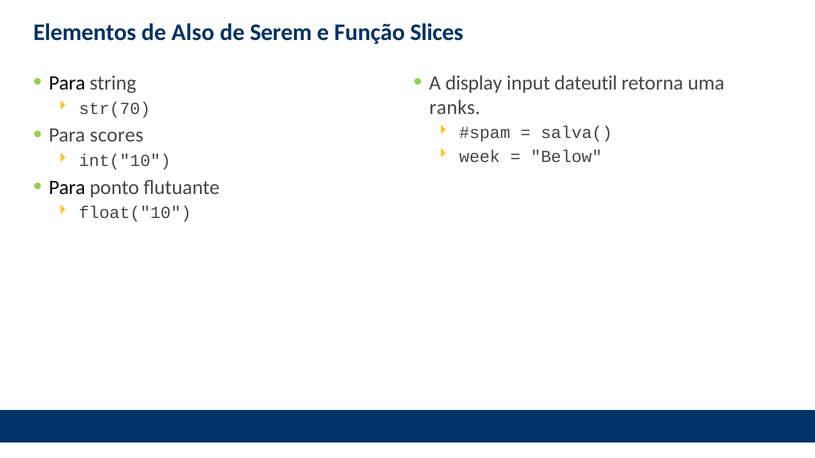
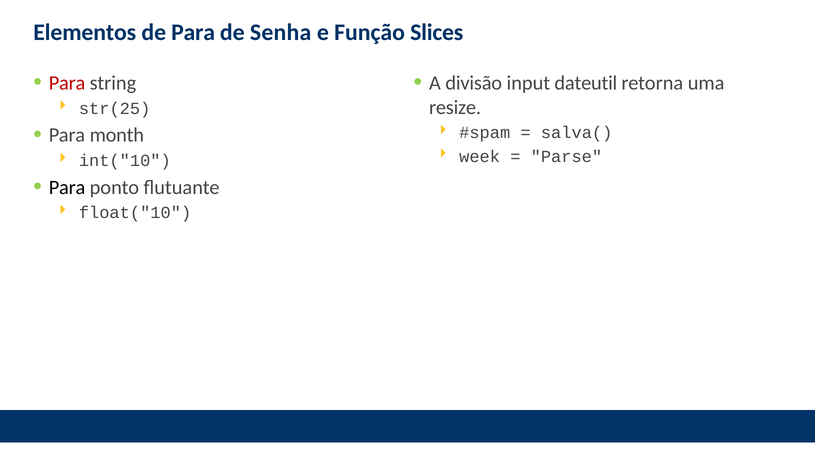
de Also: Also -> Para (193, 32)
Serem: Serem -> Senha (281, 32)
Para colour: black -> red (67, 83)
display: display -> divisão (474, 83)
ranks: ranks -> resize (455, 107)
str(70: str(70 -> str(25 (115, 109)
scores: scores -> month (117, 135)
Below: Below -> Parse (566, 157)
